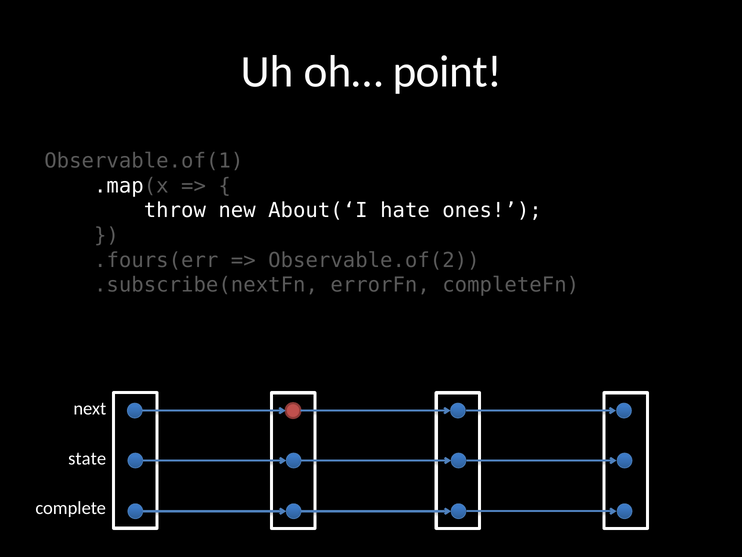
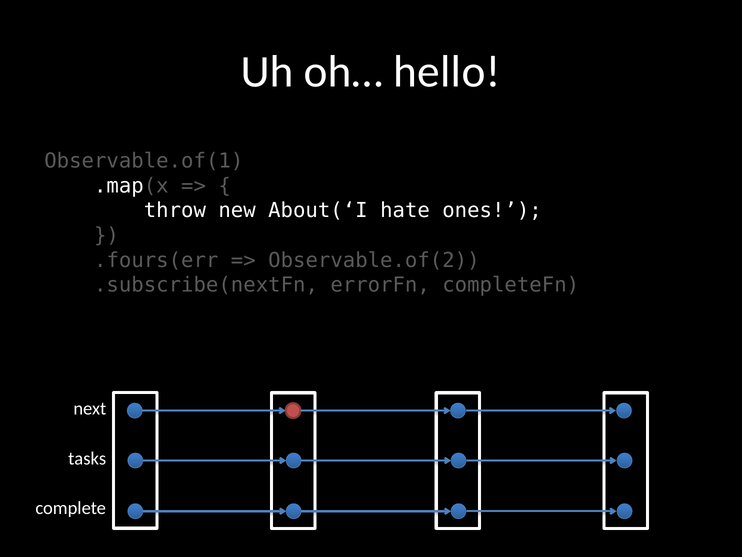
point: point -> hello (447, 72)
state: state -> tasks (87, 458)
